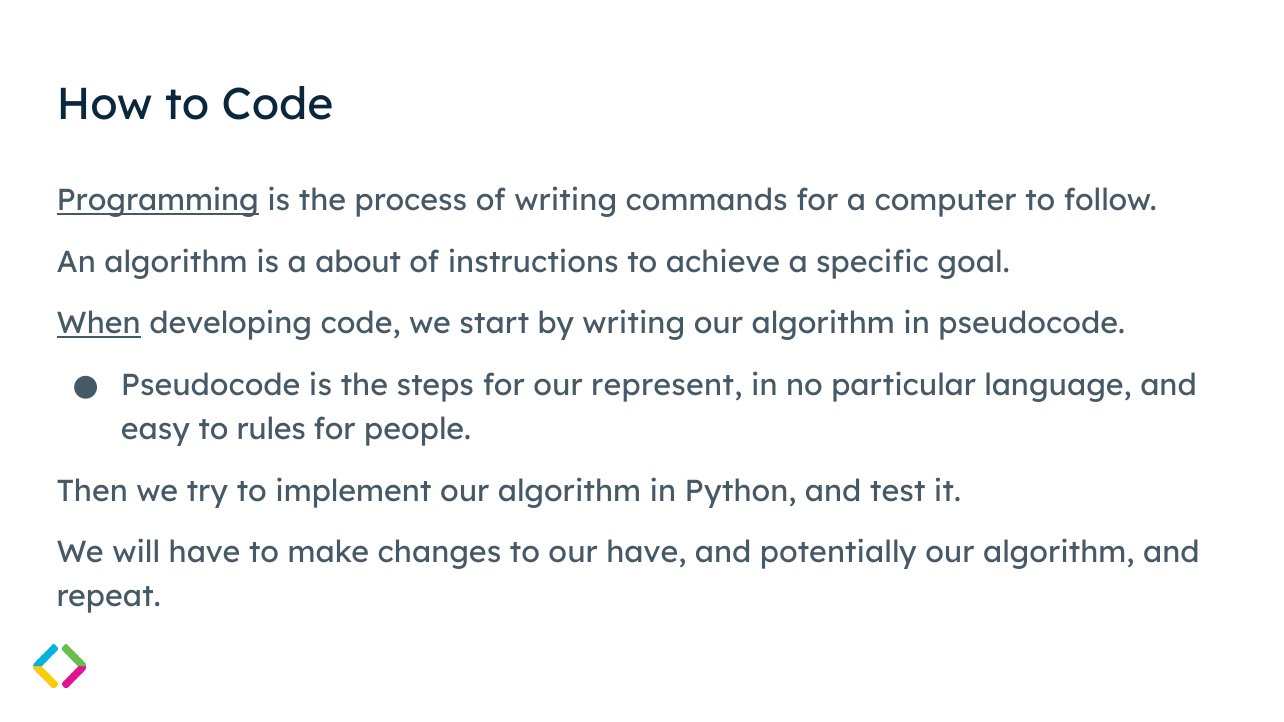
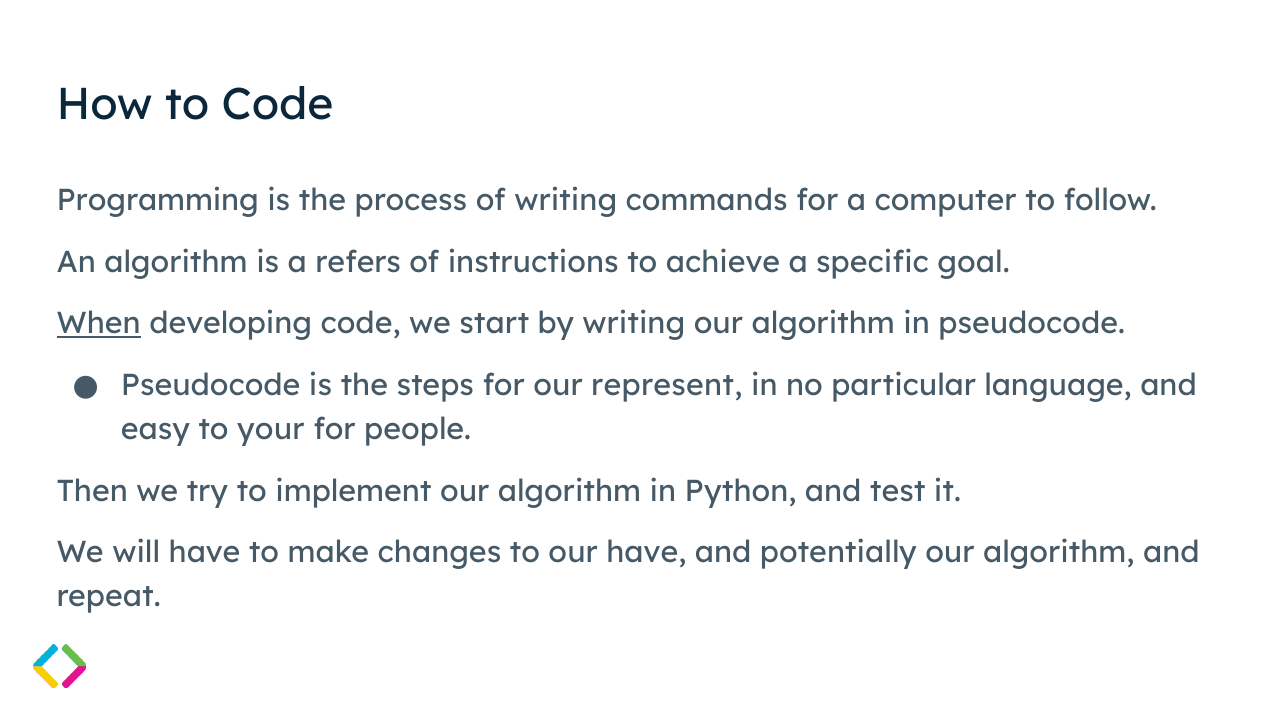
Programming underline: present -> none (158, 201)
about: about -> refers (358, 262)
rules: rules -> your (271, 430)
